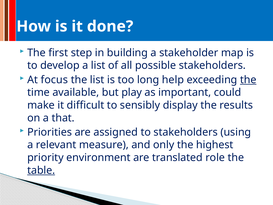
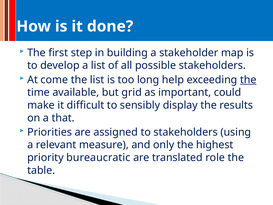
focus: focus -> come (54, 80)
play: play -> grid (132, 92)
environment: environment -> bureaucratic (98, 157)
table underline: present -> none (41, 170)
